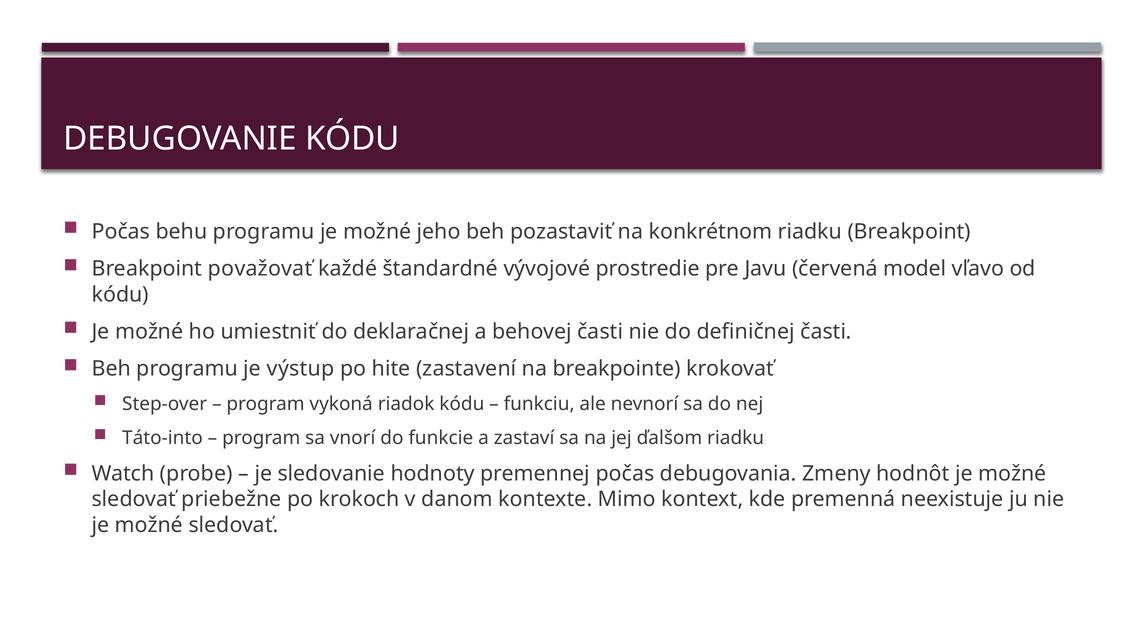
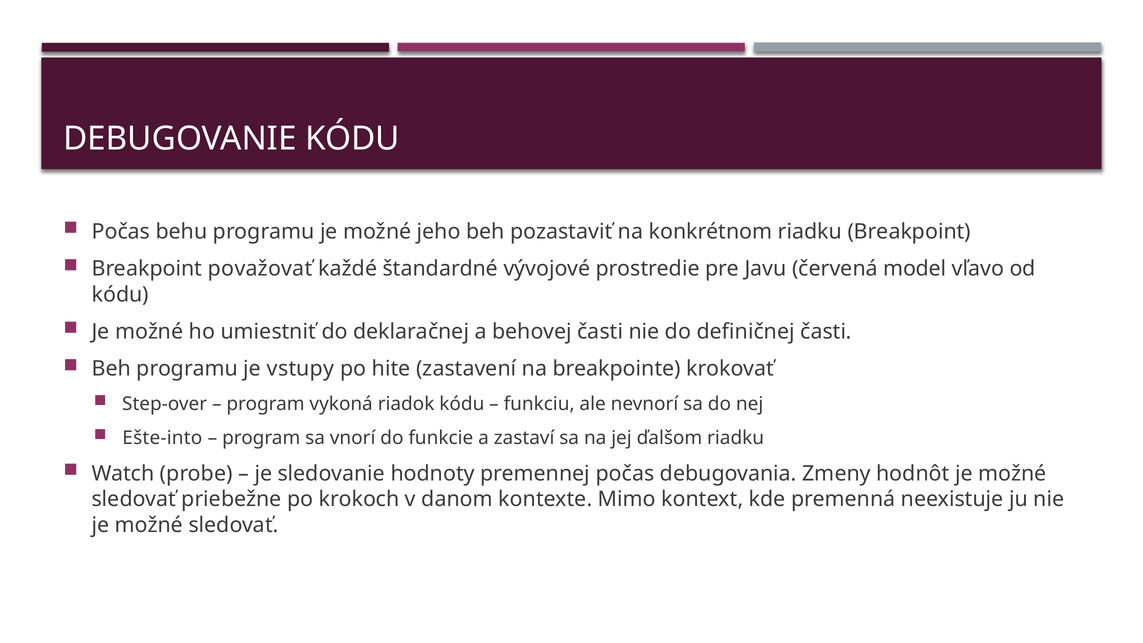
výstup: výstup -> vstupy (301, 369)
Táto-into: Táto-into -> Ešte-into (162, 438)
